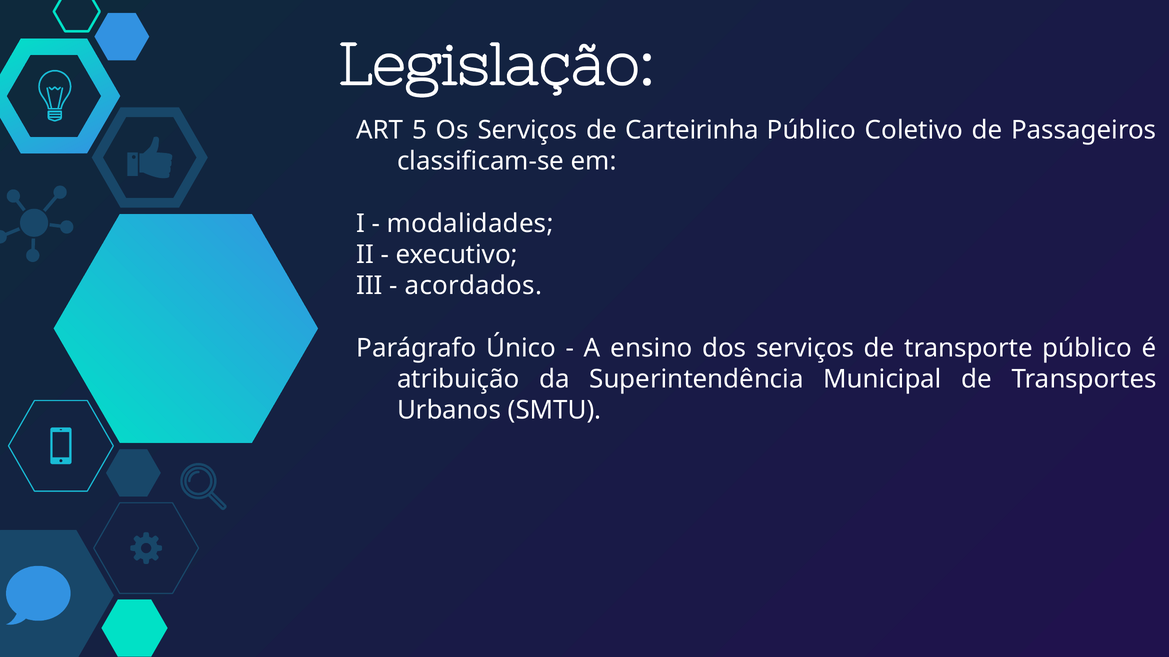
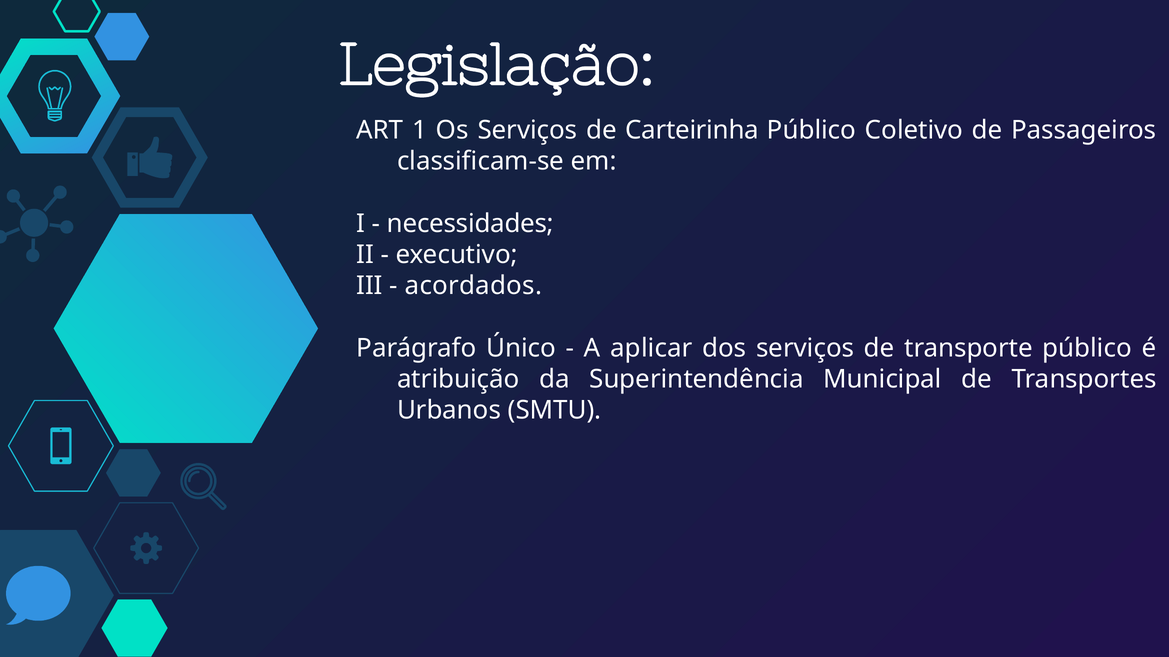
5: 5 -> 1 (420, 130)
modalidades: modalidades -> necessidades (470, 224)
ensino: ensino -> aplicar (651, 348)
